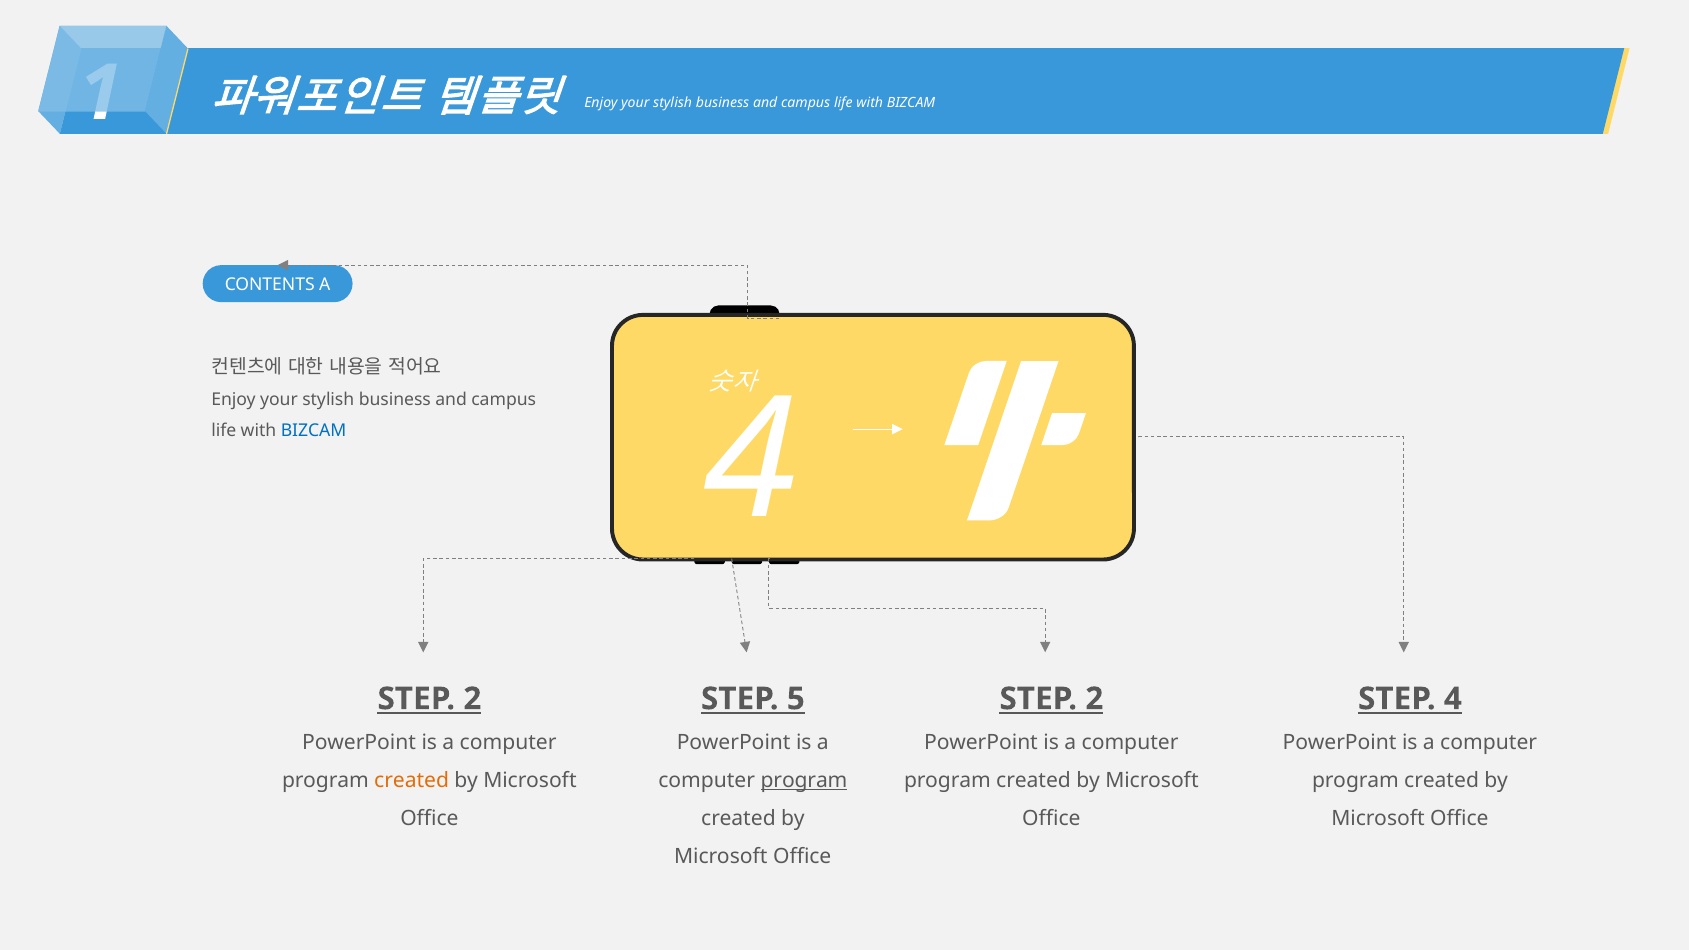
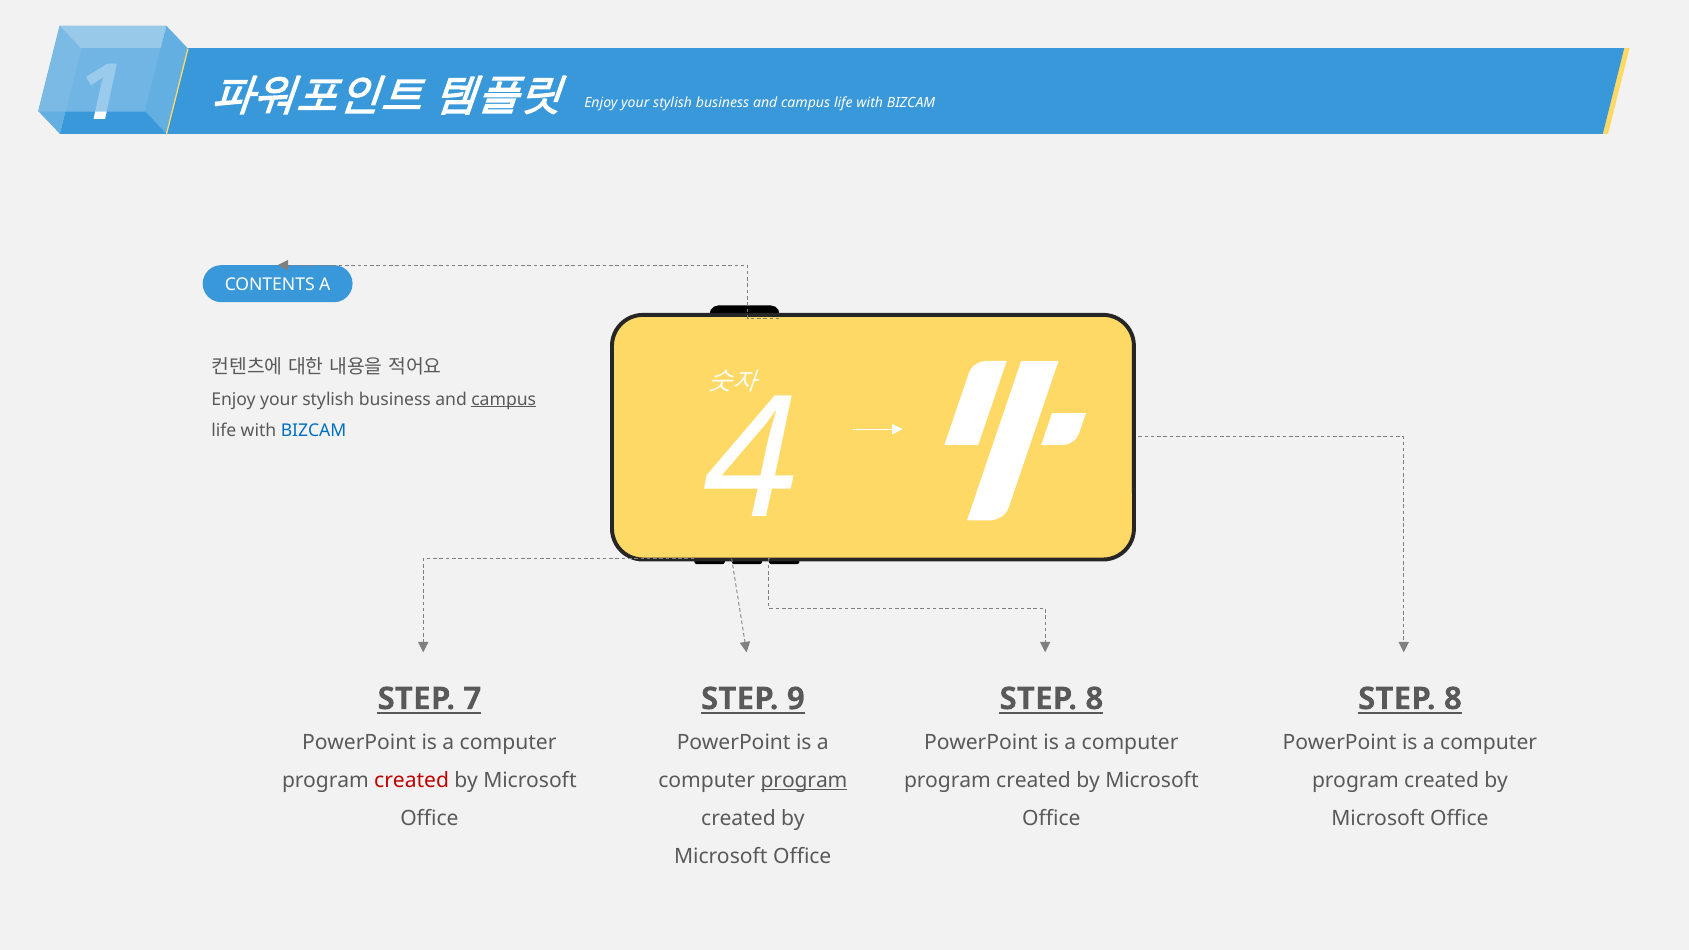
campus underline: none -> present (504, 399)
2: 2 -> 7 (472, 699)
5: 5 -> 9 (796, 699)
2: 2 -> 8 (1094, 699)
4: 4 -> 8 (1453, 699)
created colour: orange -> red (412, 780)
